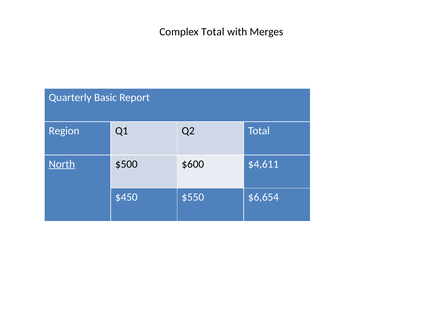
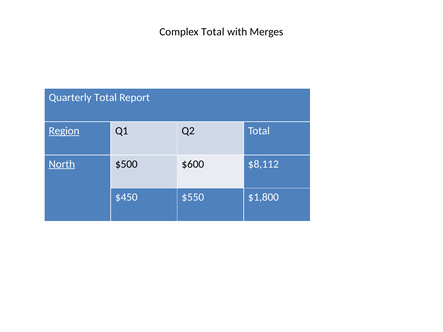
Quarterly Basic: Basic -> Total (105, 98)
Region underline: none -> present (64, 131)
$4,611: $4,611 -> $8,112 (263, 164)
$6,654: $6,654 -> $1,800 (263, 197)
